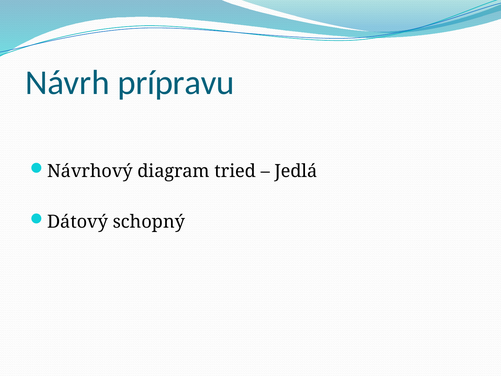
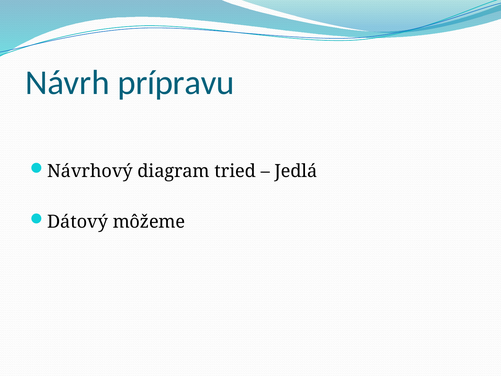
schopný: schopný -> môžeme (149, 222)
